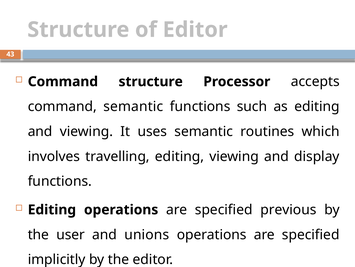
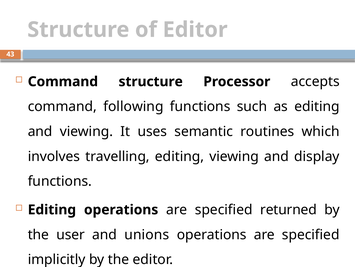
command semantic: semantic -> following (133, 106)
previous: previous -> returned (289, 209)
